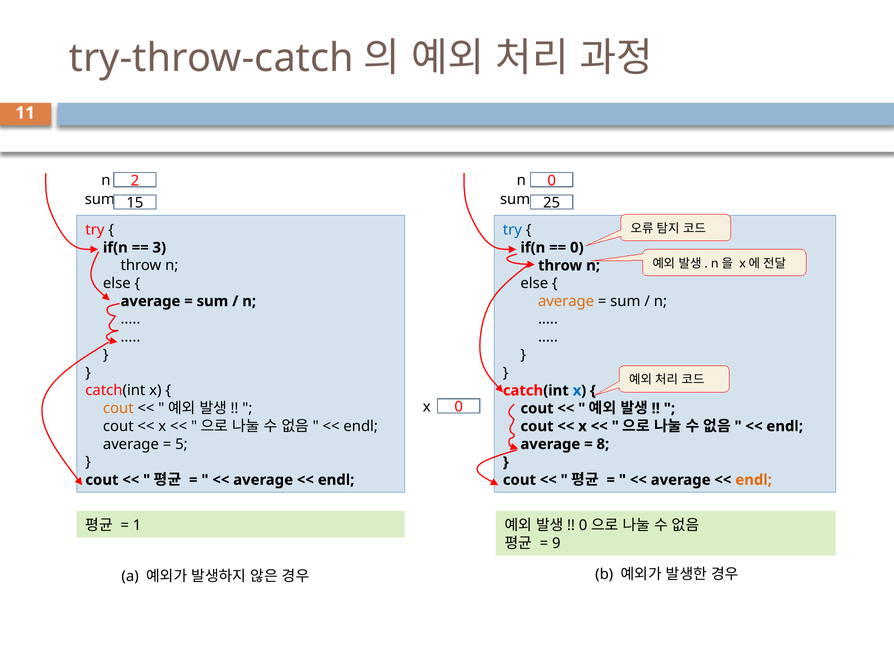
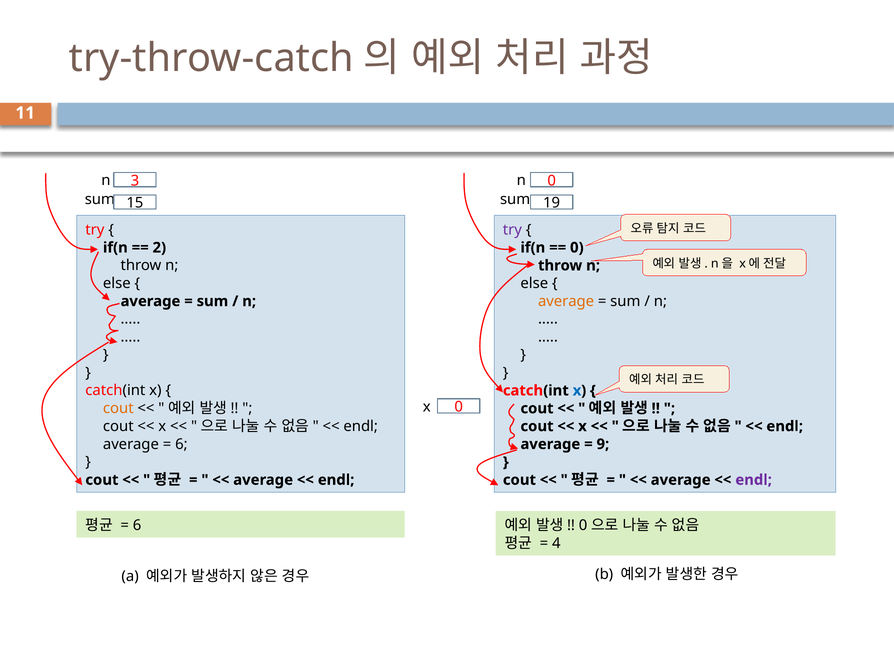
2: 2 -> 3 (135, 181)
25: 25 -> 19 (552, 203)
try colour: blue -> purple (512, 230)
3: 3 -> 2 (159, 248)
5: 5 -> 6 (181, 444)
8: 8 -> 9 (603, 444)
endl colour: orange -> purple (754, 480)
1: 1 -> 6 (137, 526)
9: 9 -> 4 (556, 544)
